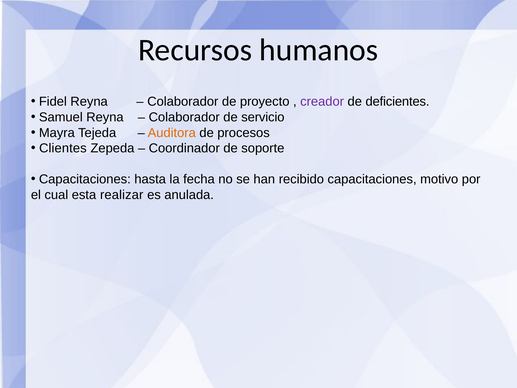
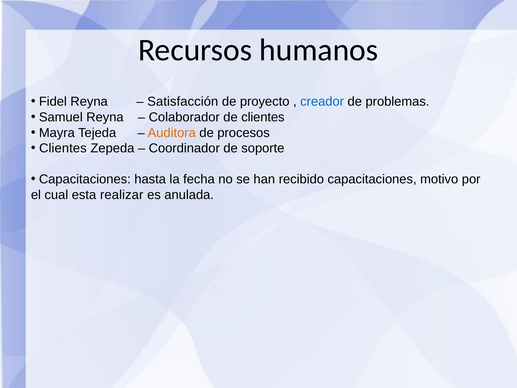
Colaborador: Colaborador -> Satisfacción (183, 102)
creador colour: purple -> blue (322, 102)
deficientes: deficientes -> problemas (397, 102)
de servicio: servicio -> clientes (263, 117)
